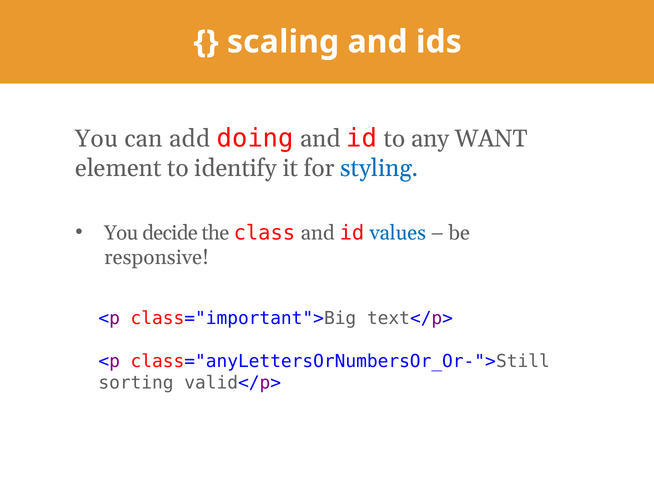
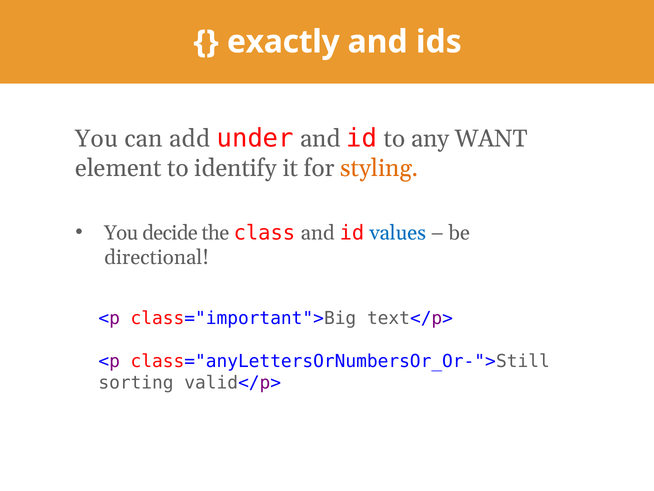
scaling: scaling -> exactly (283, 42)
doing: doing -> under (255, 138)
styling colour: blue -> orange (379, 168)
responsive: responsive -> directional (157, 257)
